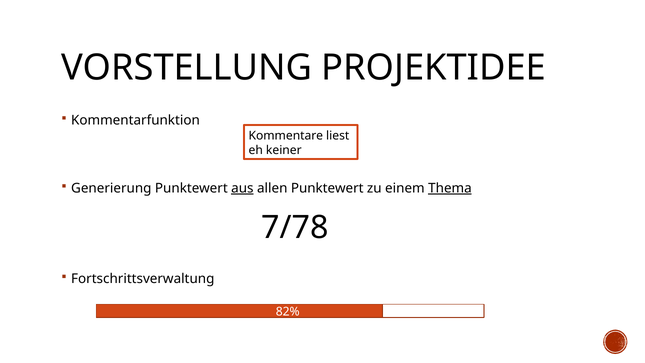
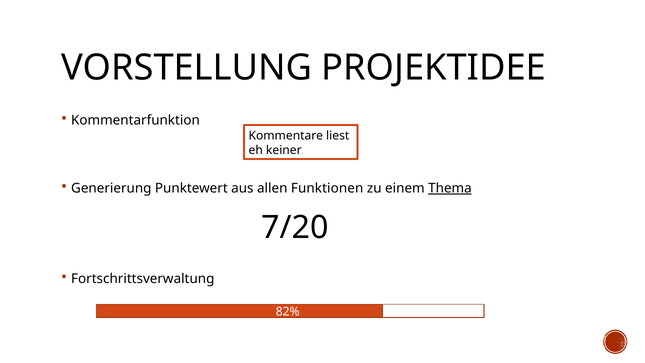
aus underline: present -> none (242, 188)
allen Punktewert: Punktewert -> Funktionen (327, 188)
7/78: 7/78 -> 7/20 (295, 228)
